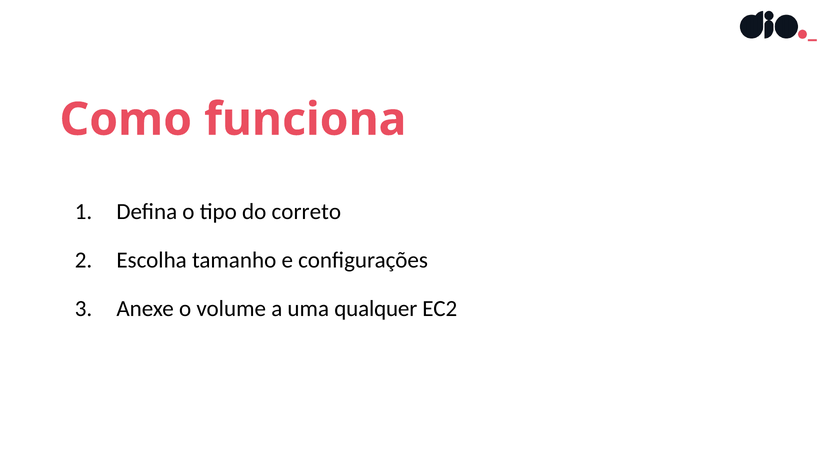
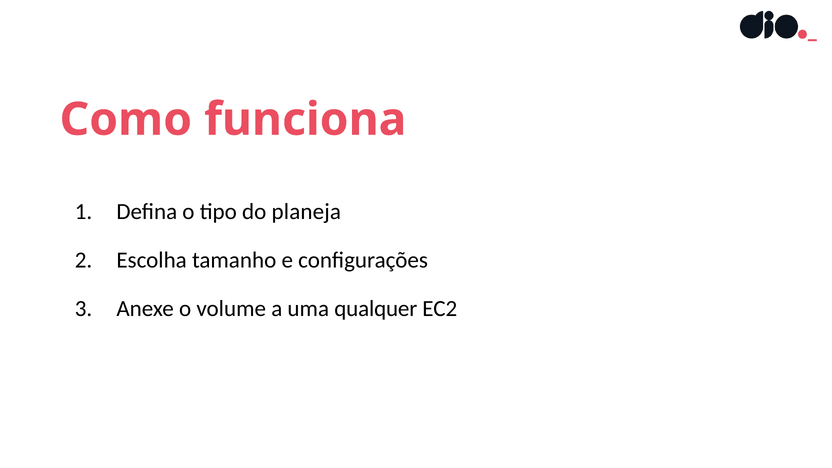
correto: correto -> planeja (306, 212)
